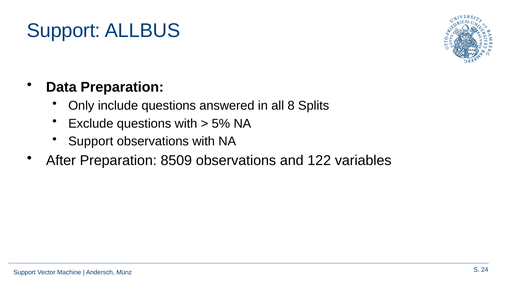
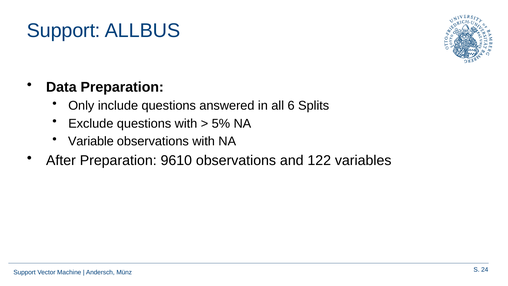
8: 8 -> 6 (291, 106)
Support: Support -> Variable (91, 141)
8509: 8509 -> 9610 (176, 160)
